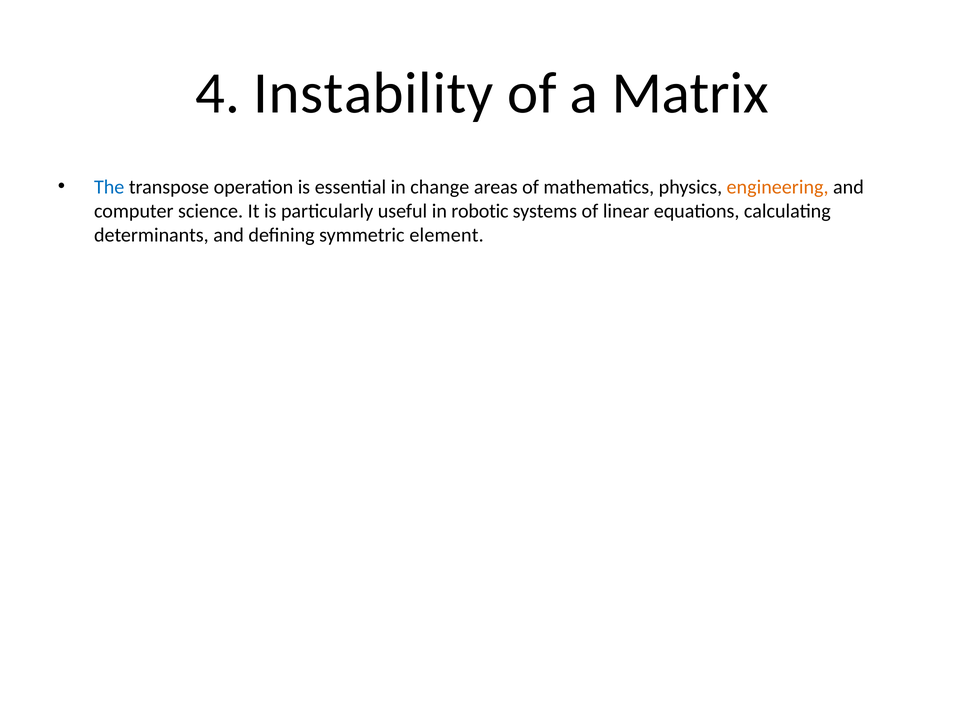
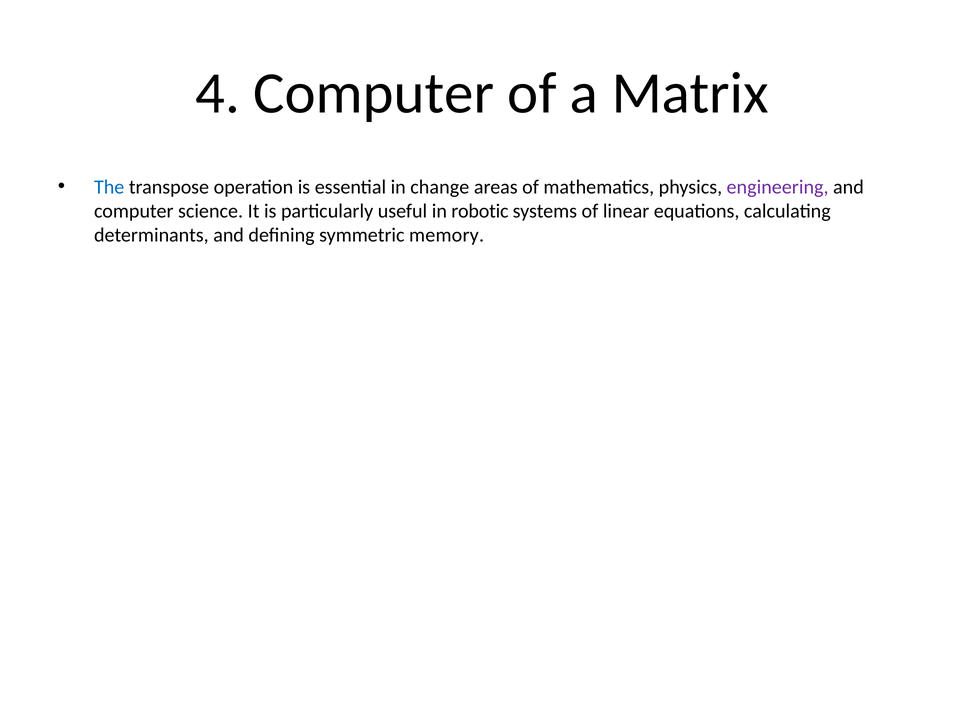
4 Instability: Instability -> Computer (374, 93)
engineering colour: orange -> purple (778, 187)
element: element -> memory (447, 235)
